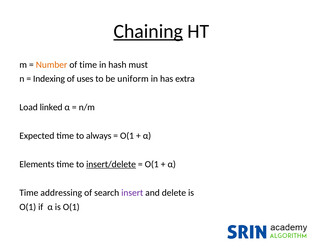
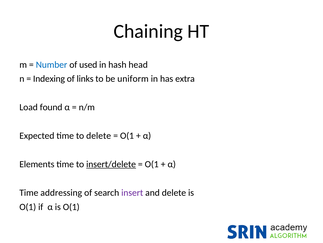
Chaining underline: present -> none (148, 31)
Number colour: orange -> blue (52, 64)
of time: time -> used (88, 64)
must: must -> head (138, 64)
uses: uses -> links (85, 79)
linked: linked -> found (51, 107)
to always: always -> delete (99, 135)
